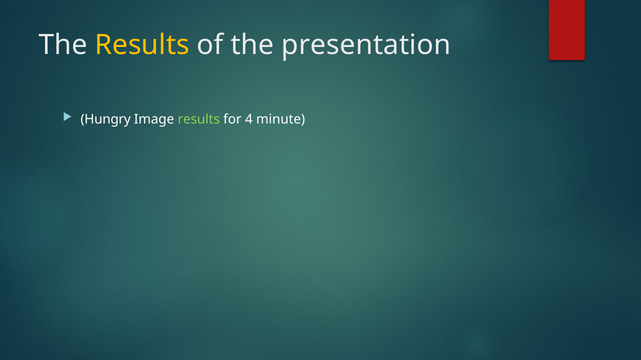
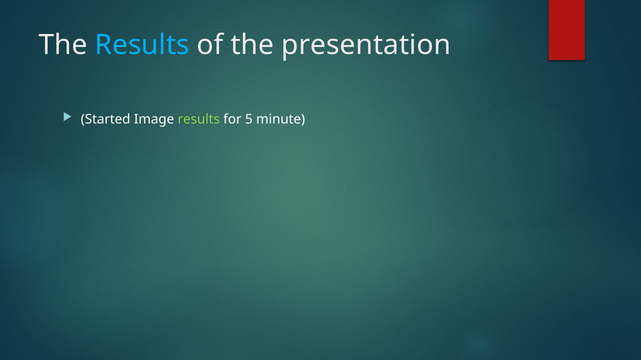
Results colour: yellow -> light blue (142, 45)
Hungry: Hungry -> Started (106, 119)
4: 4 -> 5 (249, 119)
